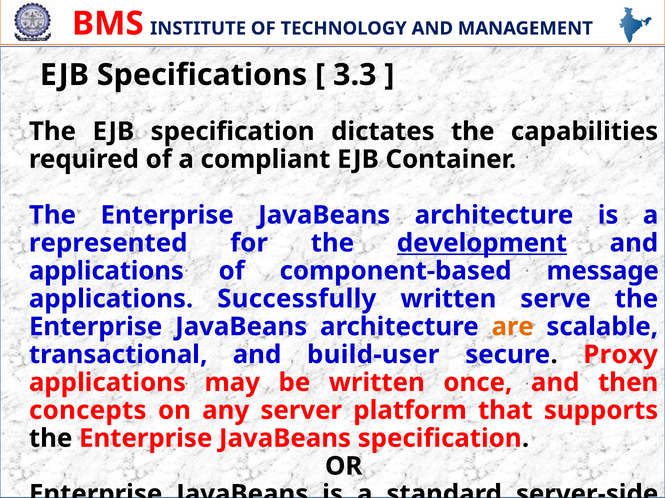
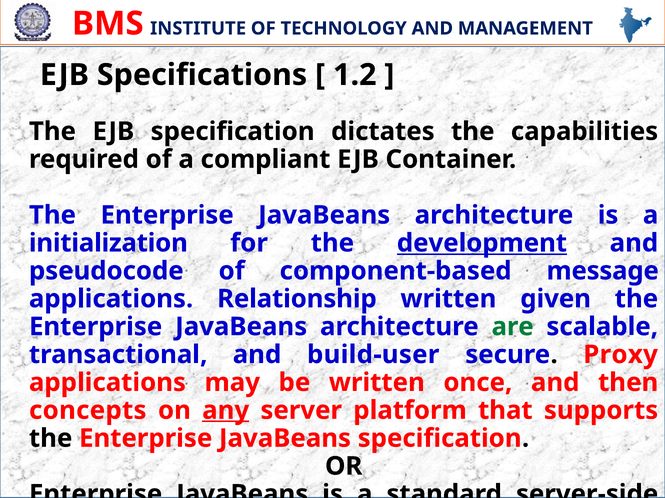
3.3: 3.3 -> 1.2 (355, 75)
represented: represented -> initialization (108, 243)
applications: applications -> pseudocode (106, 271)
Successfully: Successfully -> Relationship (297, 299)
serve: serve -> given (556, 299)
are colour: orange -> green (513, 327)
any underline: none -> present (226, 411)
